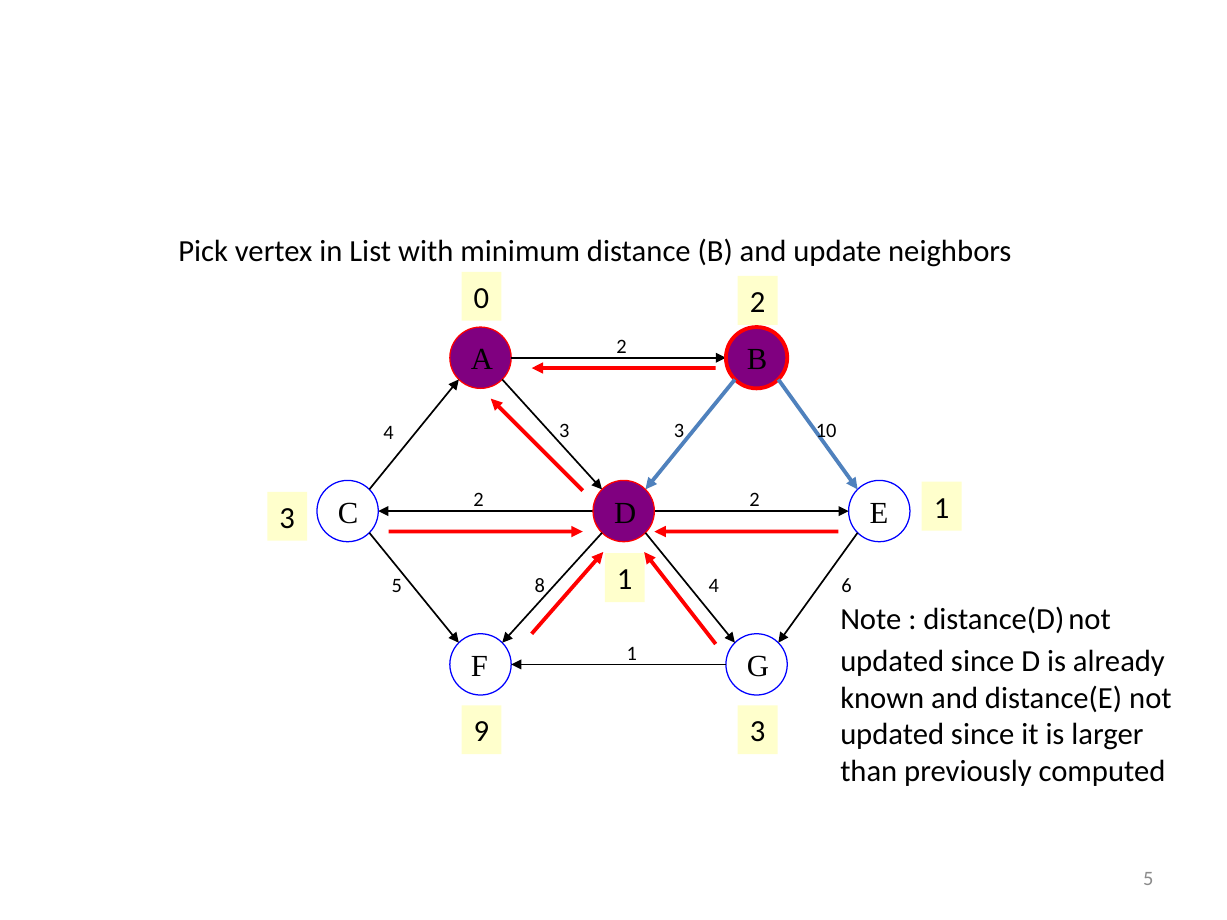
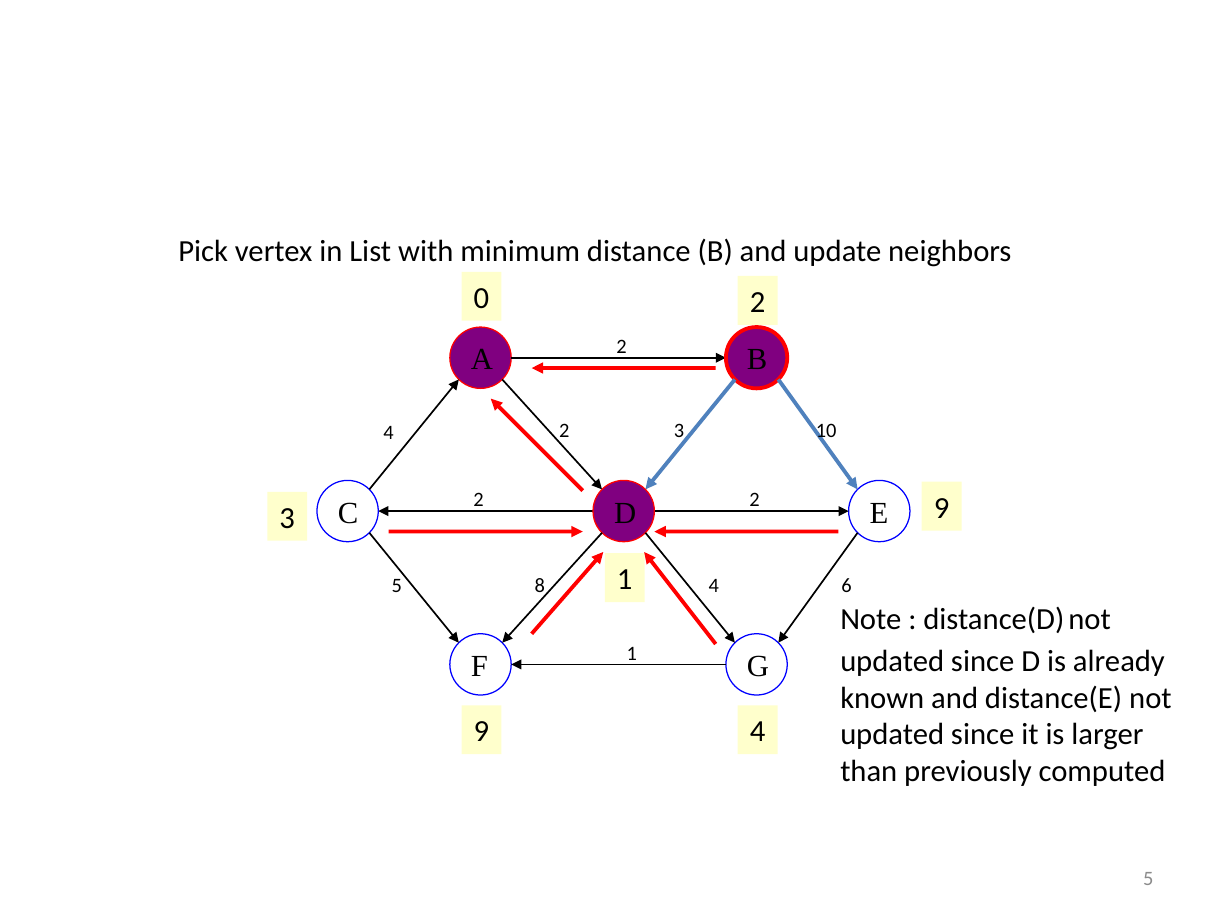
3: 3 -> 2 (564, 431)
3 1: 1 -> 9 (942, 508)
9 3: 3 -> 4 (758, 732)
